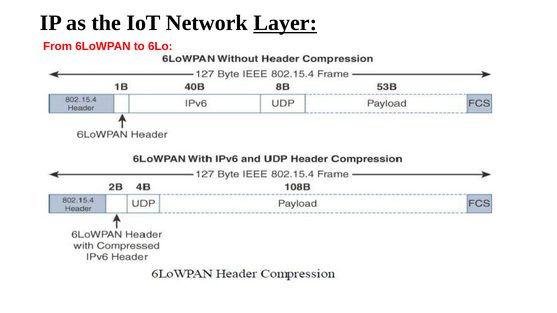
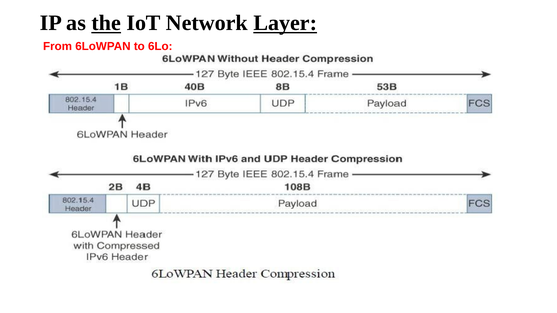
the underline: none -> present (106, 23)
